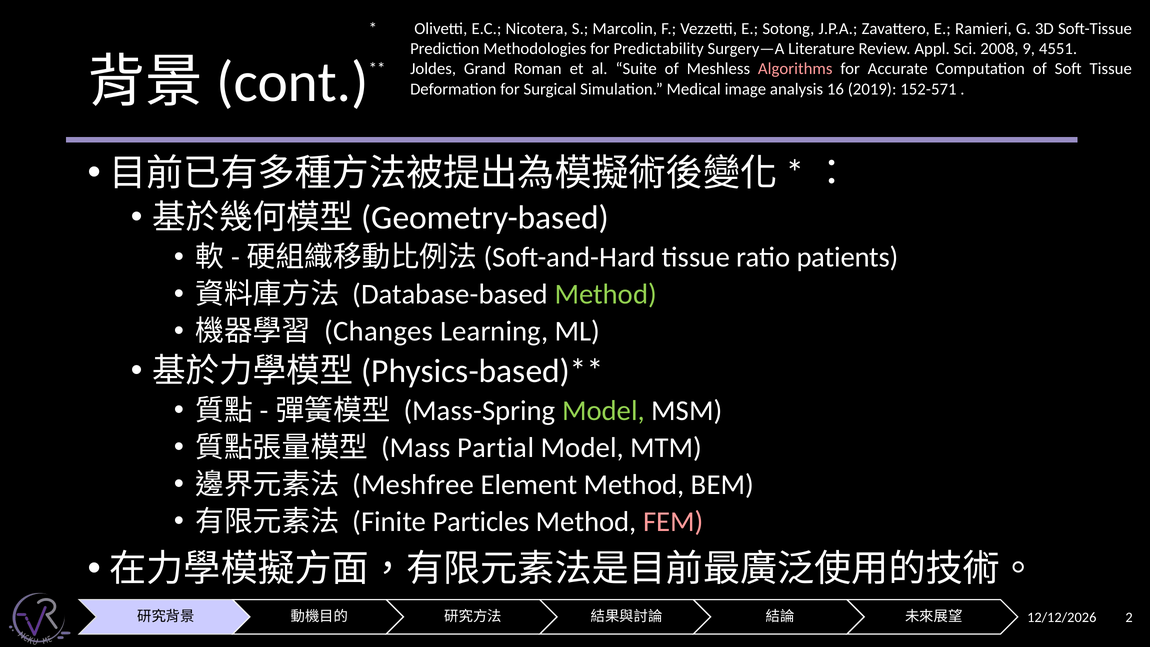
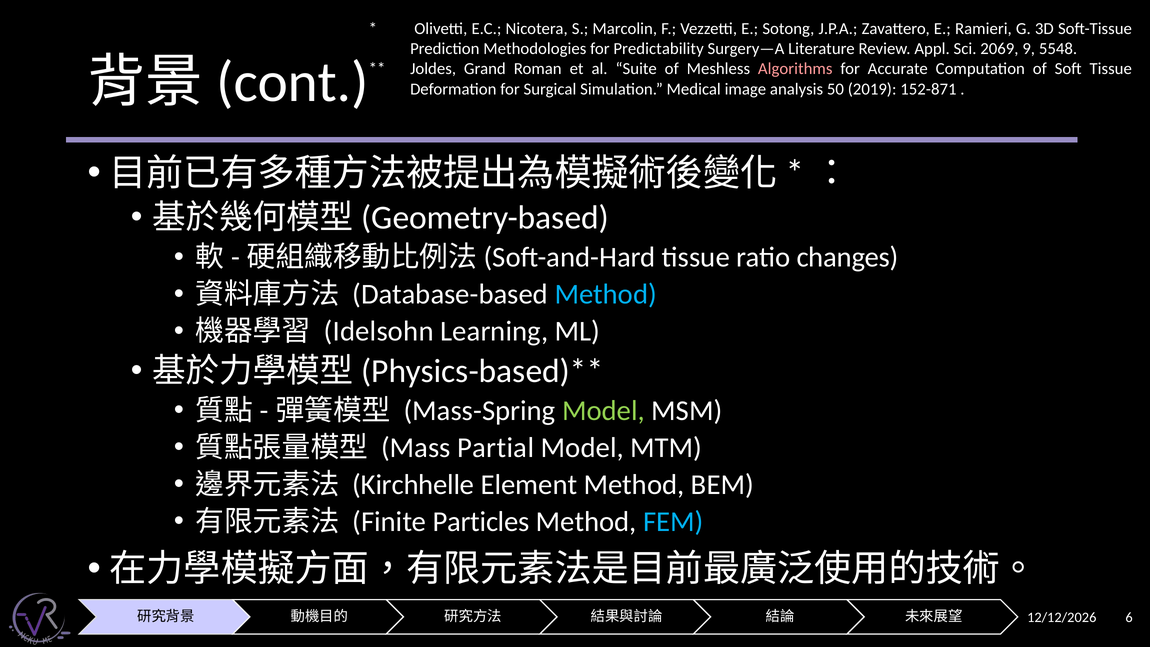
2008: 2008 -> 2069 (999, 49)
4551: 4551 -> 5548 (1058, 49)
16: 16 -> 50 (835, 89)
152-571: 152-571 -> 152-871 (928, 89)
patients: patients -> changes (847, 257)
Method colour: light green -> light blue (606, 294)
Changes: Changes -> Idelsohn (379, 331)
Meshfree: Meshfree -> Kirchhelle (413, 485)
FEM colour: pink -> light blue (673, 522)
2: 2 -> 6 (1129, 618)
